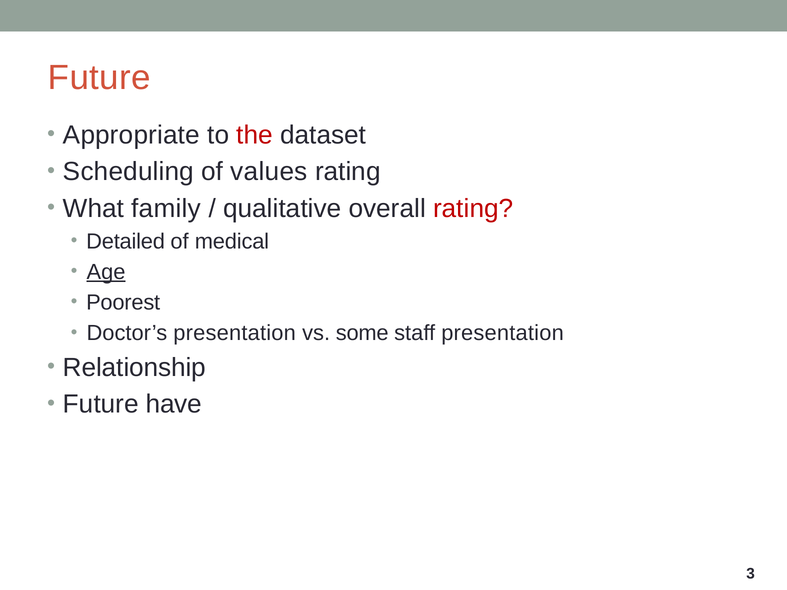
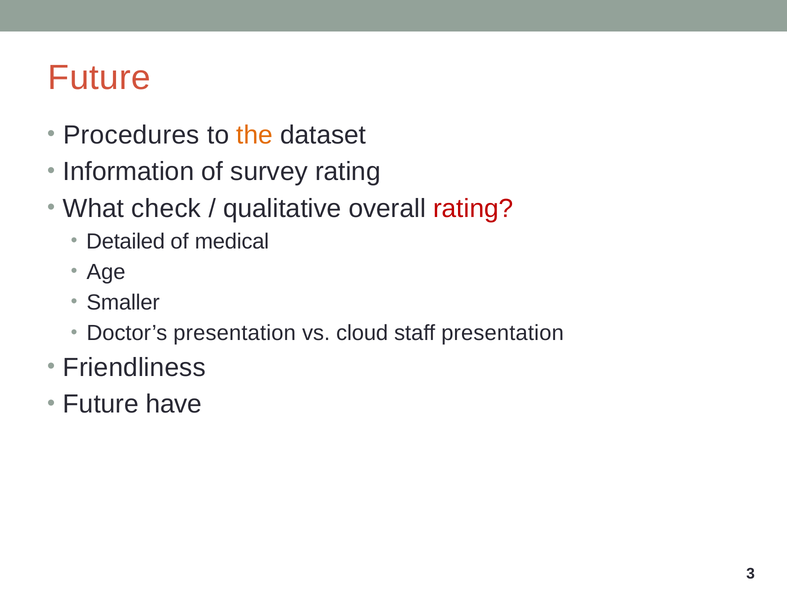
Appropriate: Appropriate -> Procedures (131, 135)
the colour: red -> orange (255, 135)
Scheduling: Scheduling -> Information (129, 172)
values: values -> survey (269, 172)
family: family -> check (166, 208)
Age underline: present -> none (106, 272)
Poorest: Poorest -> Smaller (123, 303)
some: some -> cloud (362, 333)
Relationship: Relationship -> Friendliness (134, 368)
